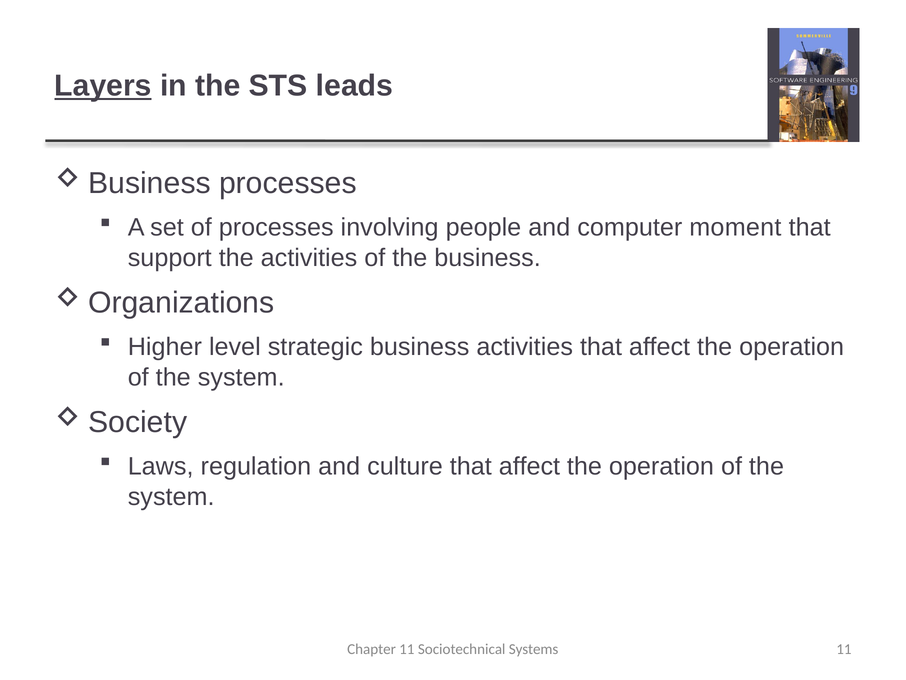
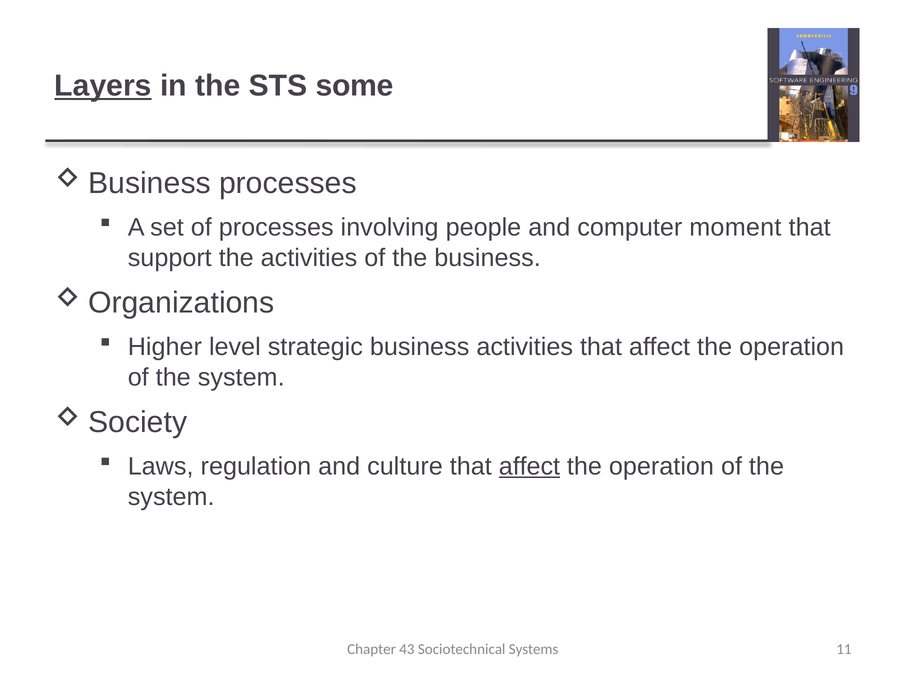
leads: leads -> some (355, 86)
affect underline: none -> present (529, 466)
Chapter 11: 11 -> 43 (407, 649)
